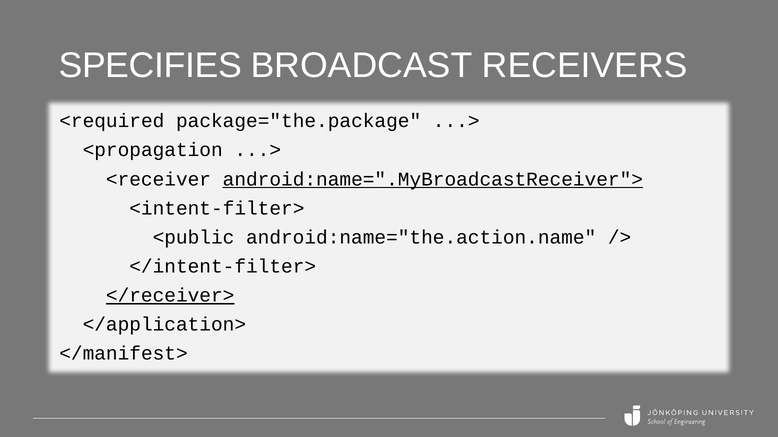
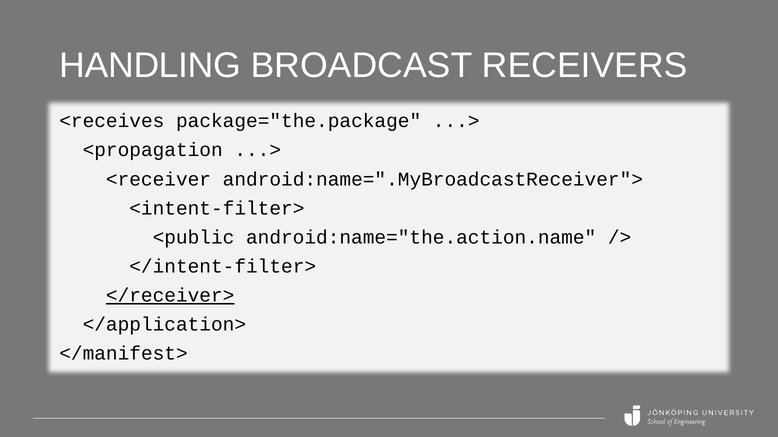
SPECIFIES: SPECIFIES -> HANDLING (150, 65)
<required: <required -> <receives (112, 121)
android:name=".MyBroadcastReceiver"> underline: present -> none (433, 179)
